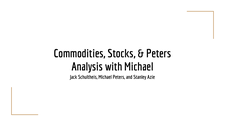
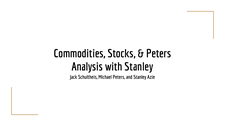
with Michael: Michael -> Stanley (139, 67)
